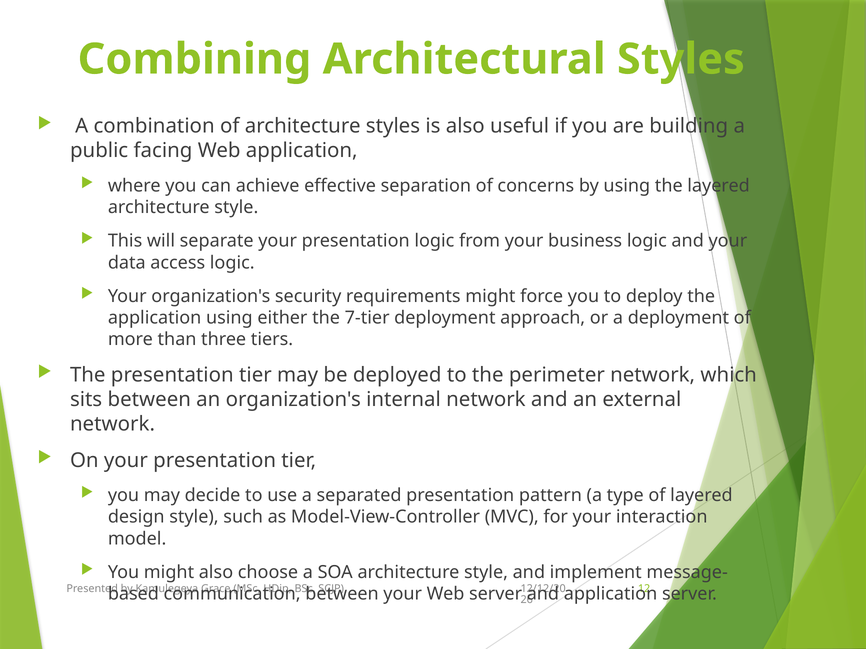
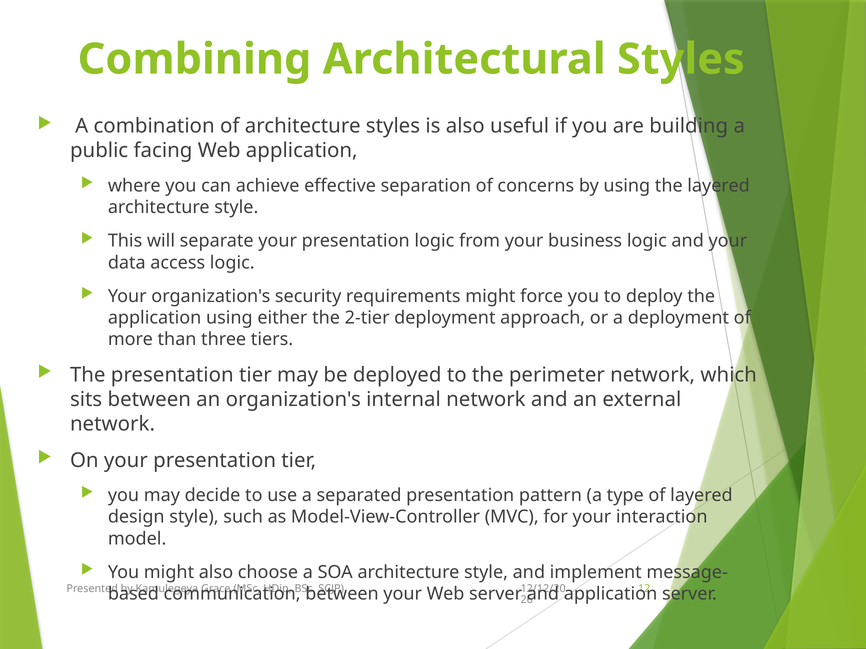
7-tier: 7-tier -> 2-tier (367, 318)
